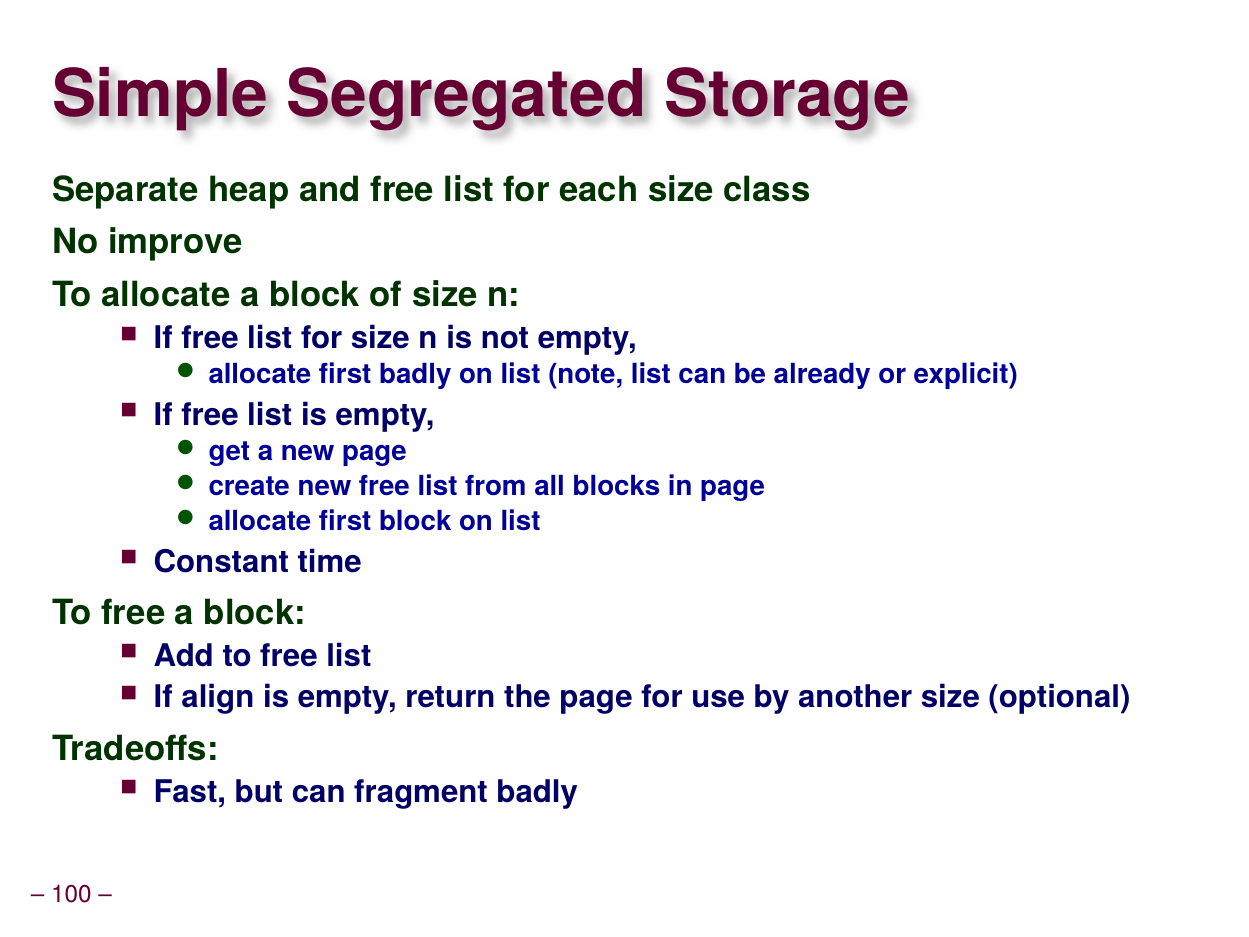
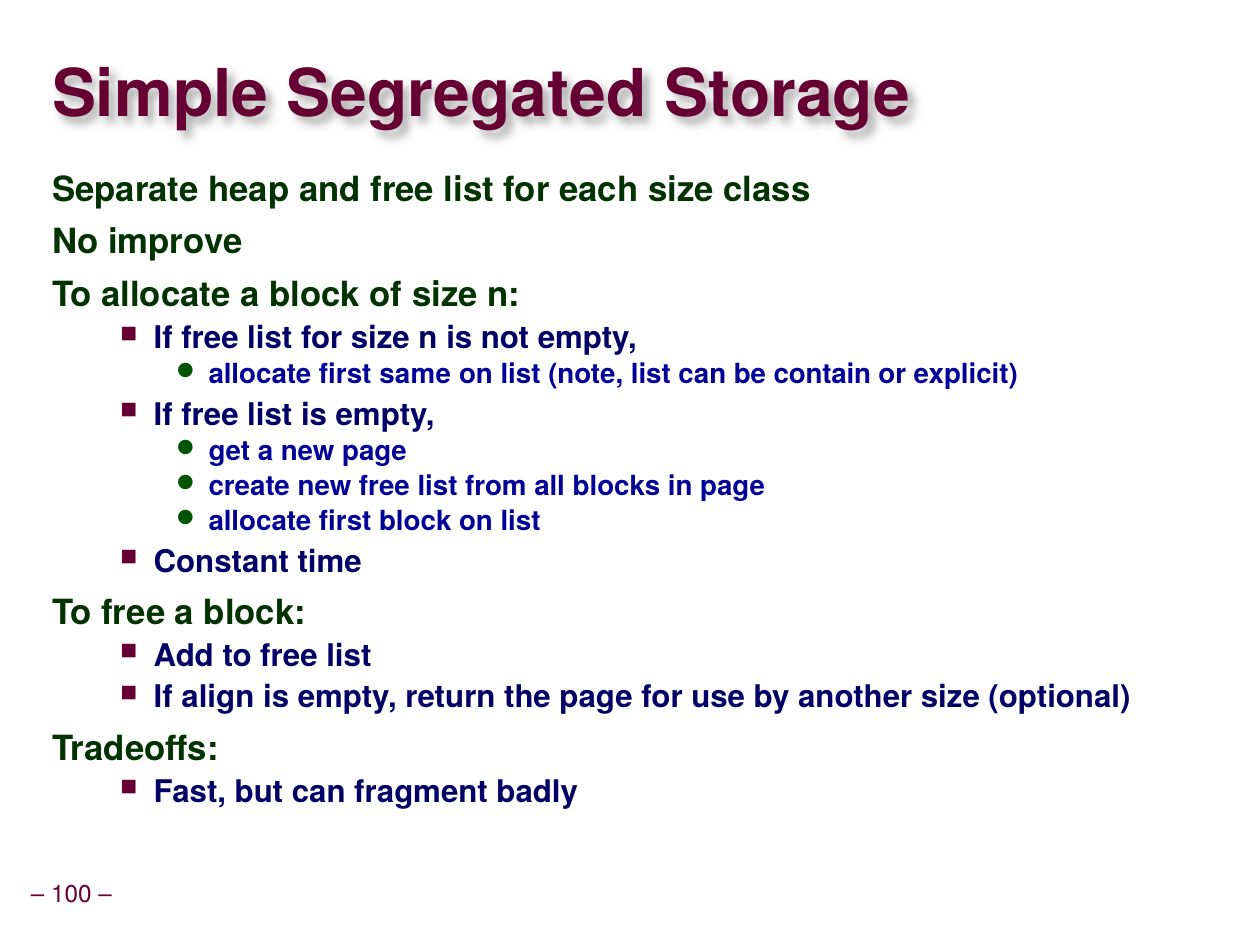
first badly: badly -> same (415, 375)
already: already -> contain (822, 375)
